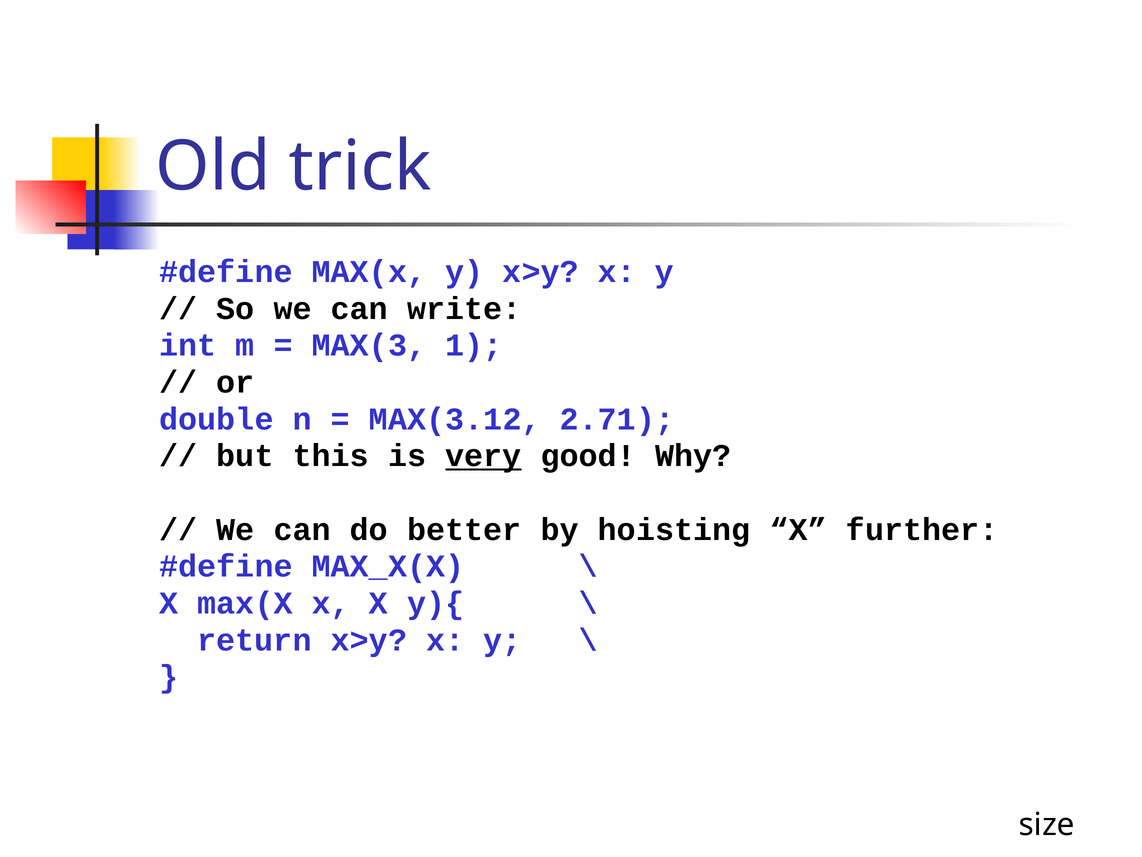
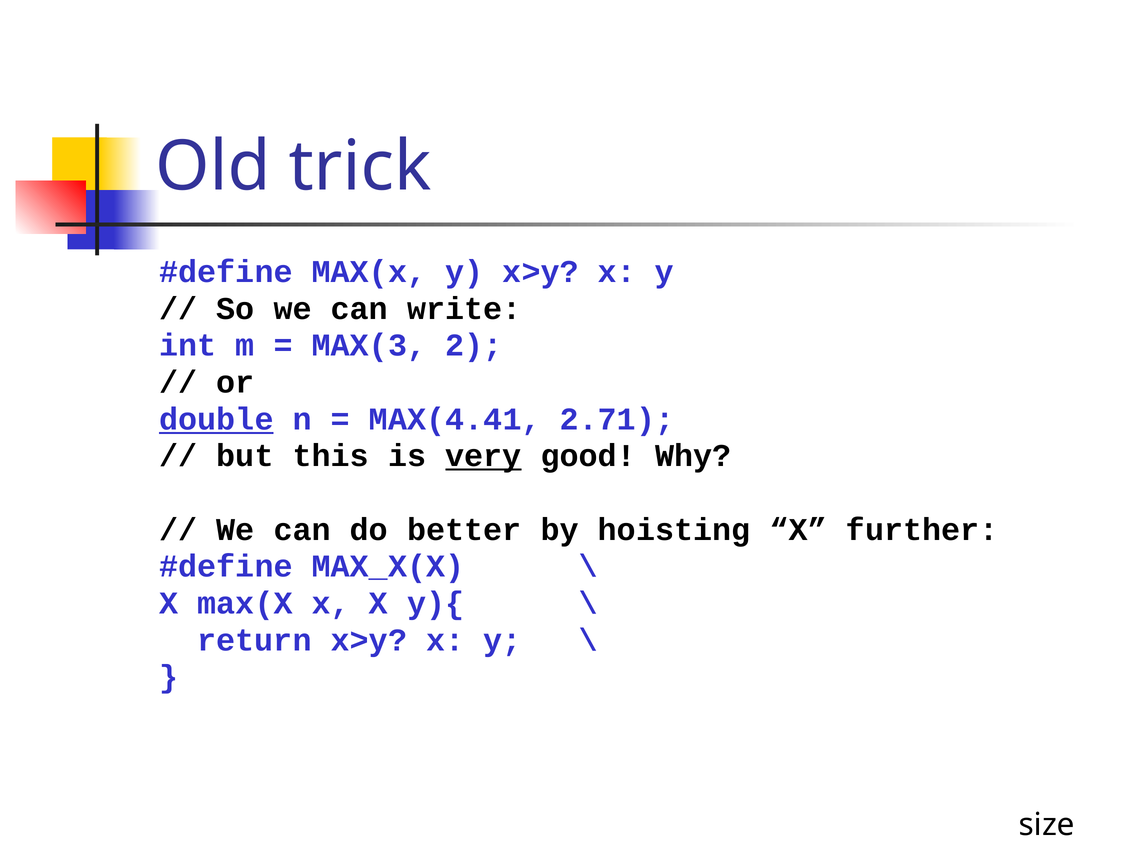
1: 1 -> 2 (474, 345)
double underline: none -> present (216, 419)
MAX(3.12: MAX(3.12 -> MAX(4.41 (455, 419)
